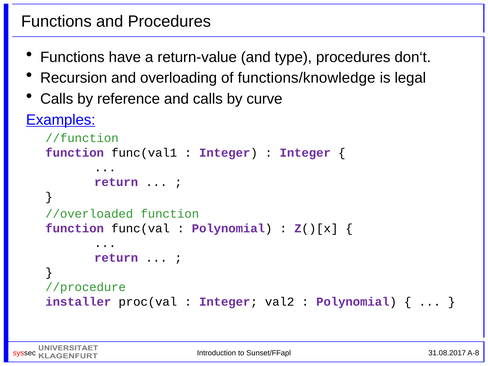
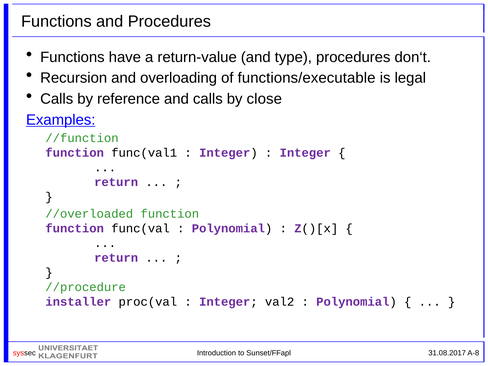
functions/knowledge: functions/knowledge -> functions/executable (307, 78)
curve: curve -> close (264, 99)
